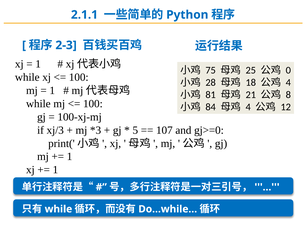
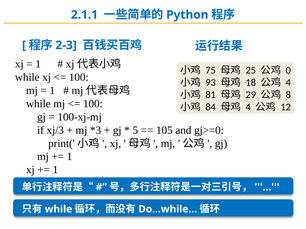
28: 28 -> 93 (211, 83)
21: 21 -> 29 (251, 95)
107: 107 -> 105 (164, 130)
